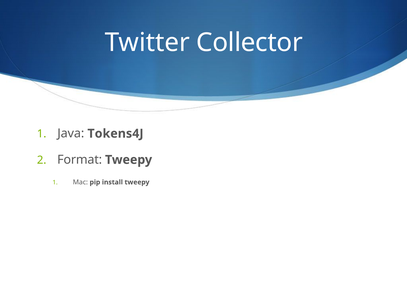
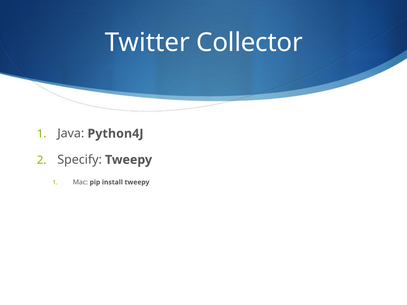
Tokens4J: Tokens4J -> Python4J (115, 134)
Format: Format -> Specify (80, 160)
